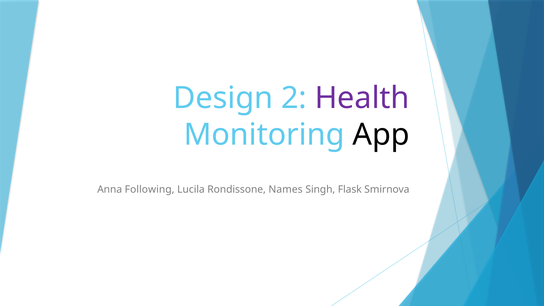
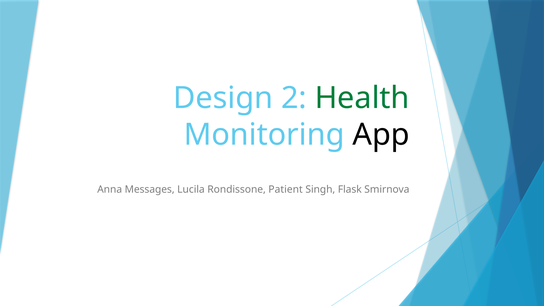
Health colour: purple -> green (362, 98)
Following: Following -> Messages (150, 190)
Names: Names -> Patient (286, 190)
